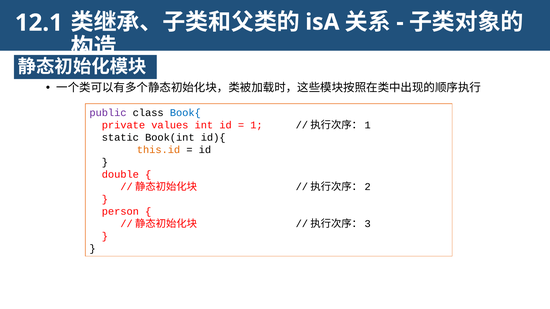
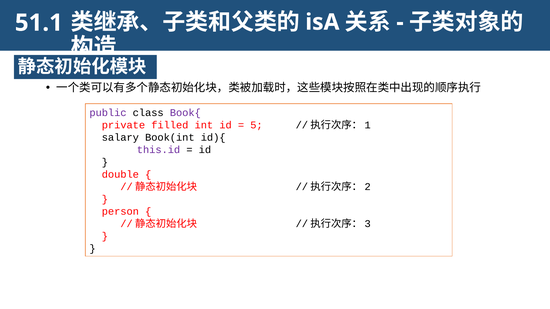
12.1: 12.1 -> 51.1 (39, 23)
Book{ colour: blue -> purple (185, 113)
values: values -> filled (170, 125)
1: 1 -> 5 (256, 125)
static: static -> salary (120, 138)
this.id colour: orange -> purple (159, 150)
